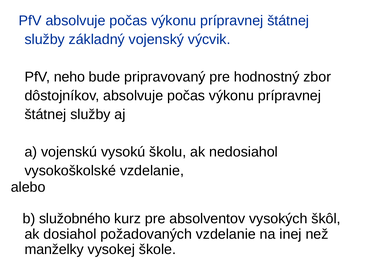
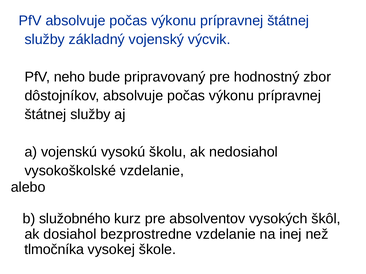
požadovaných: požadovaných -> bezprostredne (146, 235)
manželky: manželky -> tlmočníka (54, 250)
